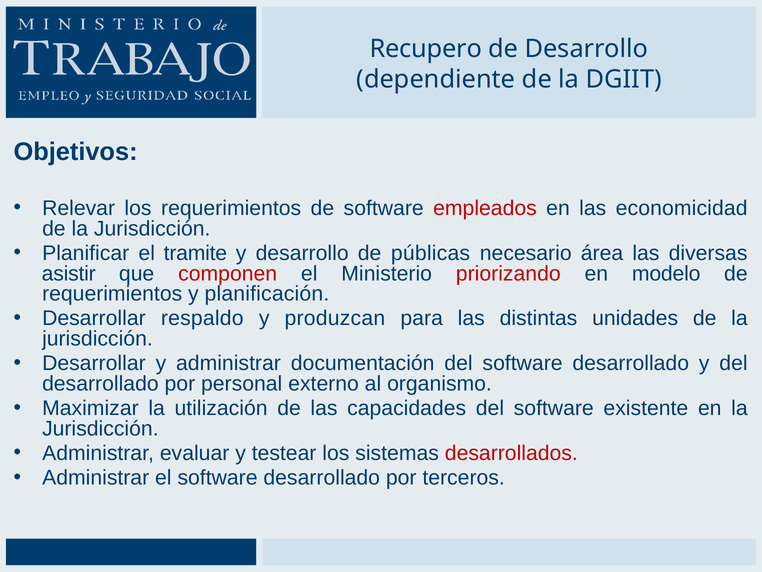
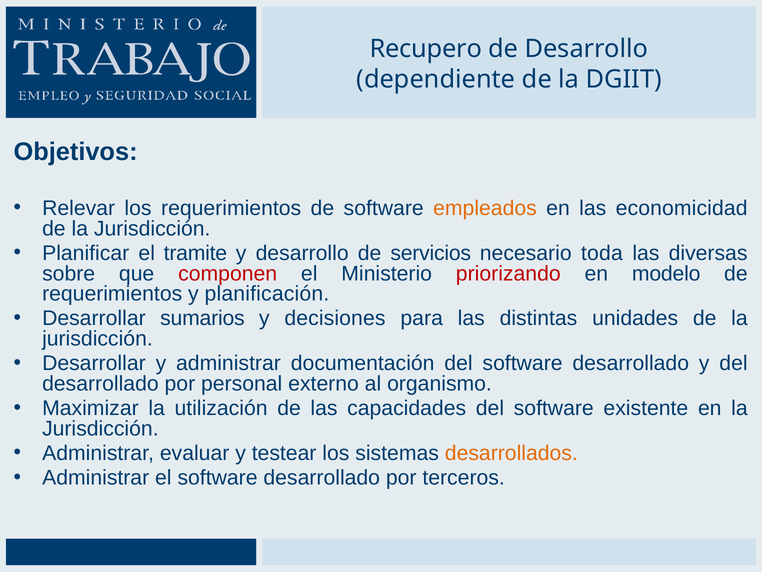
empleados colour: red -> orange (485, 208)
públicas: públicas -> servicios (431, 253)
área: área -> toda (602, 253)
asistir: asistir -> sobre (69, 273)
respaldo: respaldo -> sumarios (202, 318)
produzcan: produzcan -> decisiones (335, 318)
desarrollados colour: red -> orange (511, 453)
